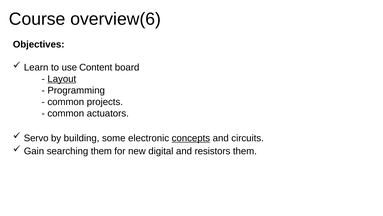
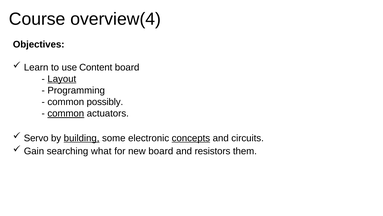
overview(6: overview(6 -> overview(4 (116, 19)
projects: projects -> possibly (105, 102)
common underline: none -> present (66, 113)
building underline: none -> present (82, 138)
searching them: them -> what (101, 151)
new digital: digital -> board (161, 151)
